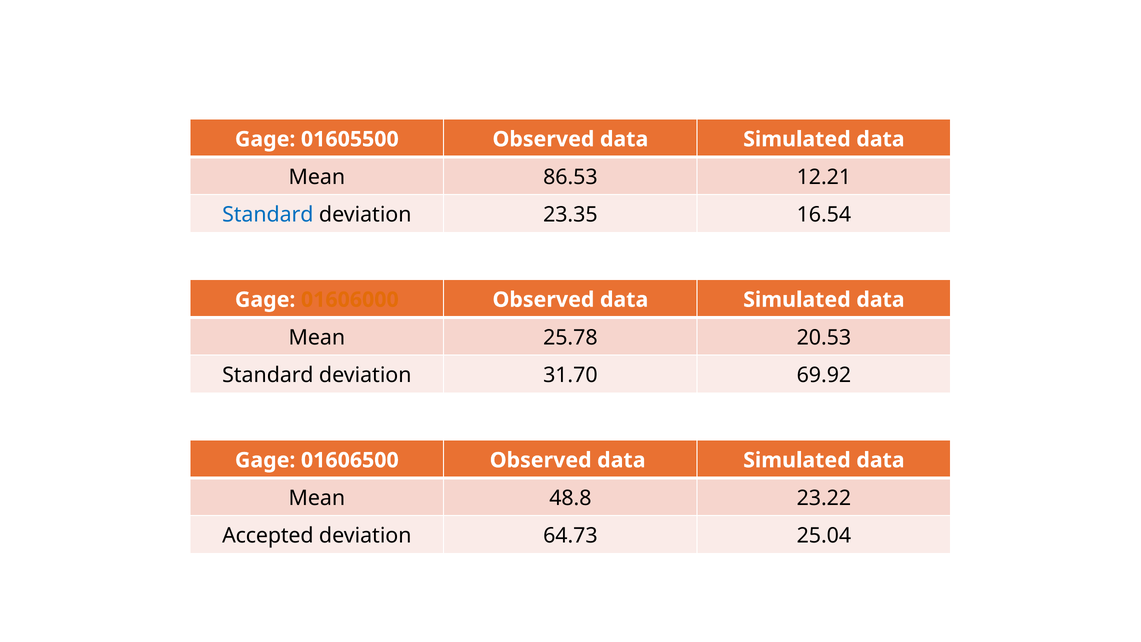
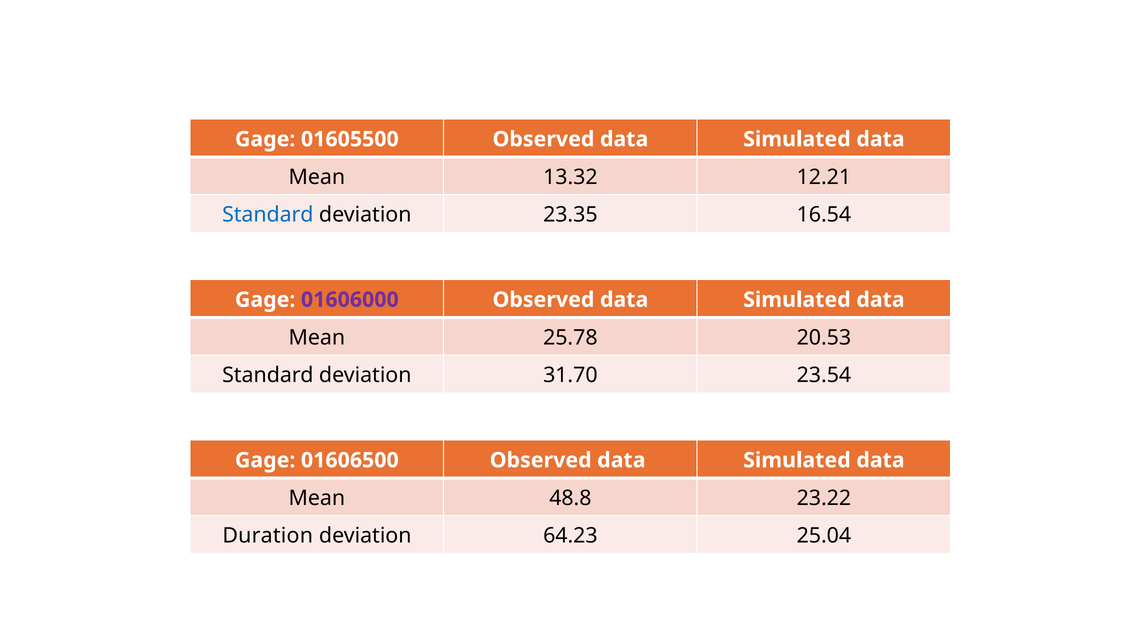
86.53: 86.53 -> 13.32 (570, 177)
01606000 colour: orange -> purple (350, 300)
69.92: 69.92 -> 23.54 (824, 375)
Accepted: Accepted -> Duration (268, 536)
64.73: 64.73 -> 64.23 (570, 536)
